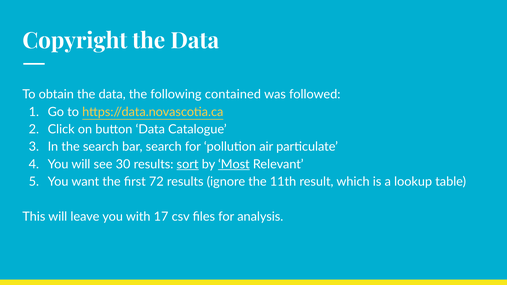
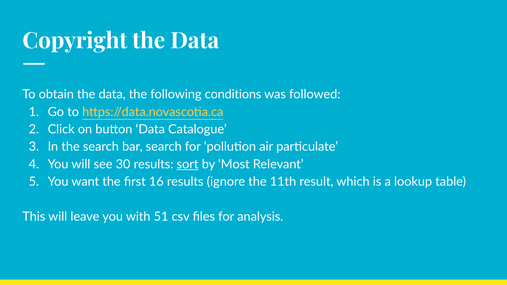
contained: contained -> conditions (233, 94)
Most underline: present -> none (234, 164)
72: 72 -> 16 (156, 182)
17: 17 -> 51 (161, 217)
